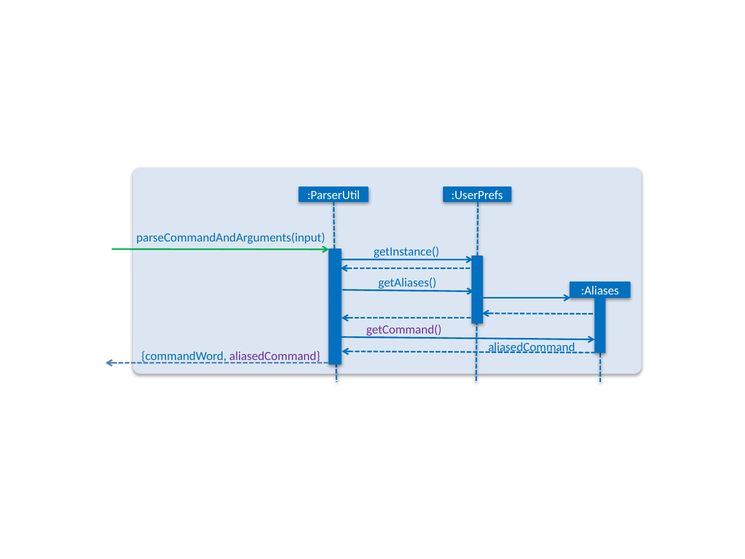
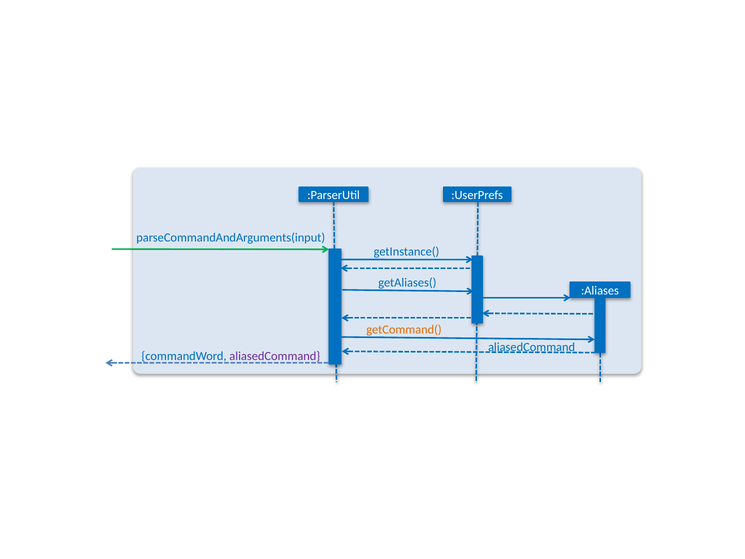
getCommand( colour: purple -> orange (404, 330)
